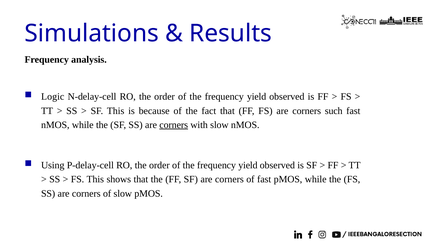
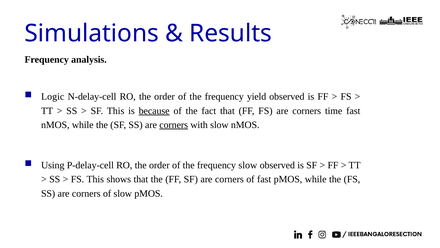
because underline: none -> present (154, 111)
such: such -> time (334, 111)
yield: yield -> slow (248, 165)
